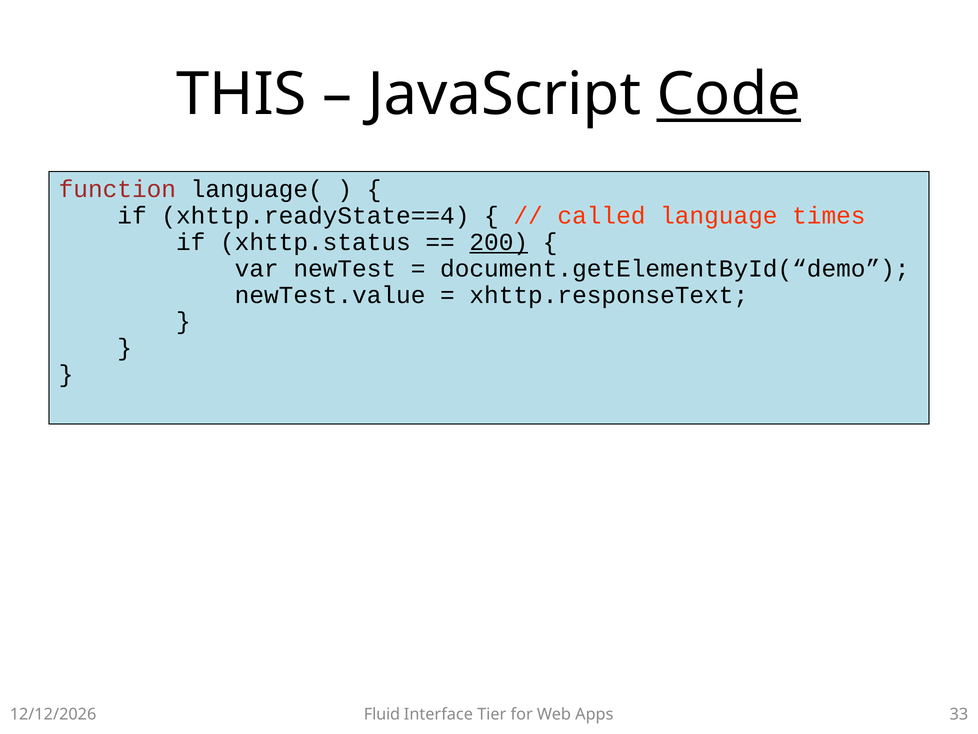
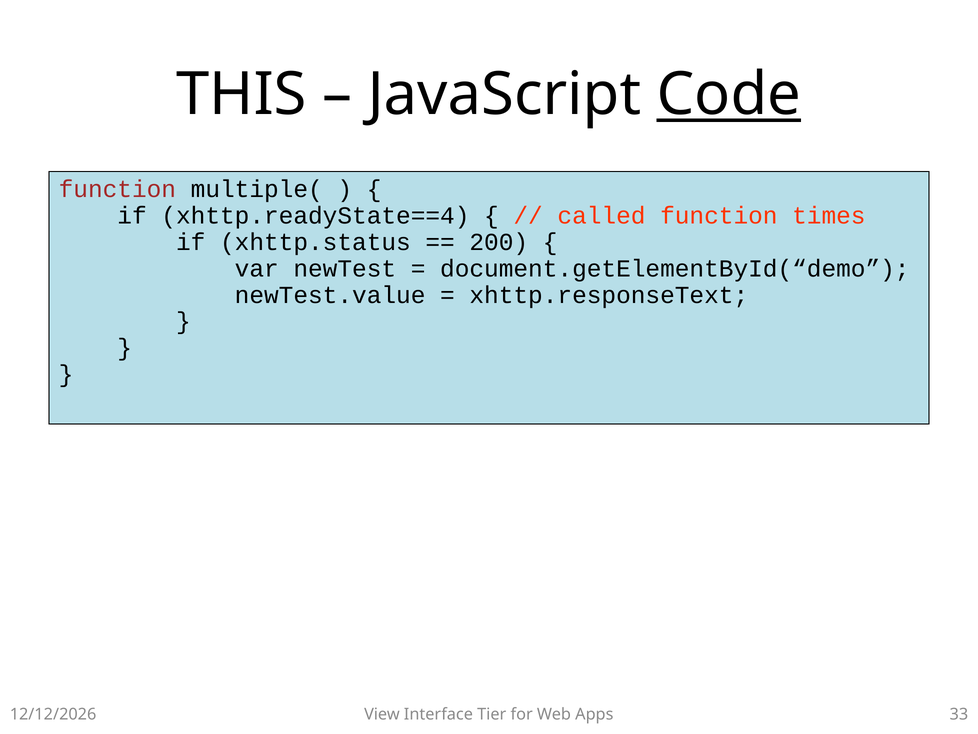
language(: language( -> multiple( (257, 189)
called language: language -> function (719, 216)
200 underline: present -> none (499, 242)
Fluid: Fluid -> View (382, 714)
